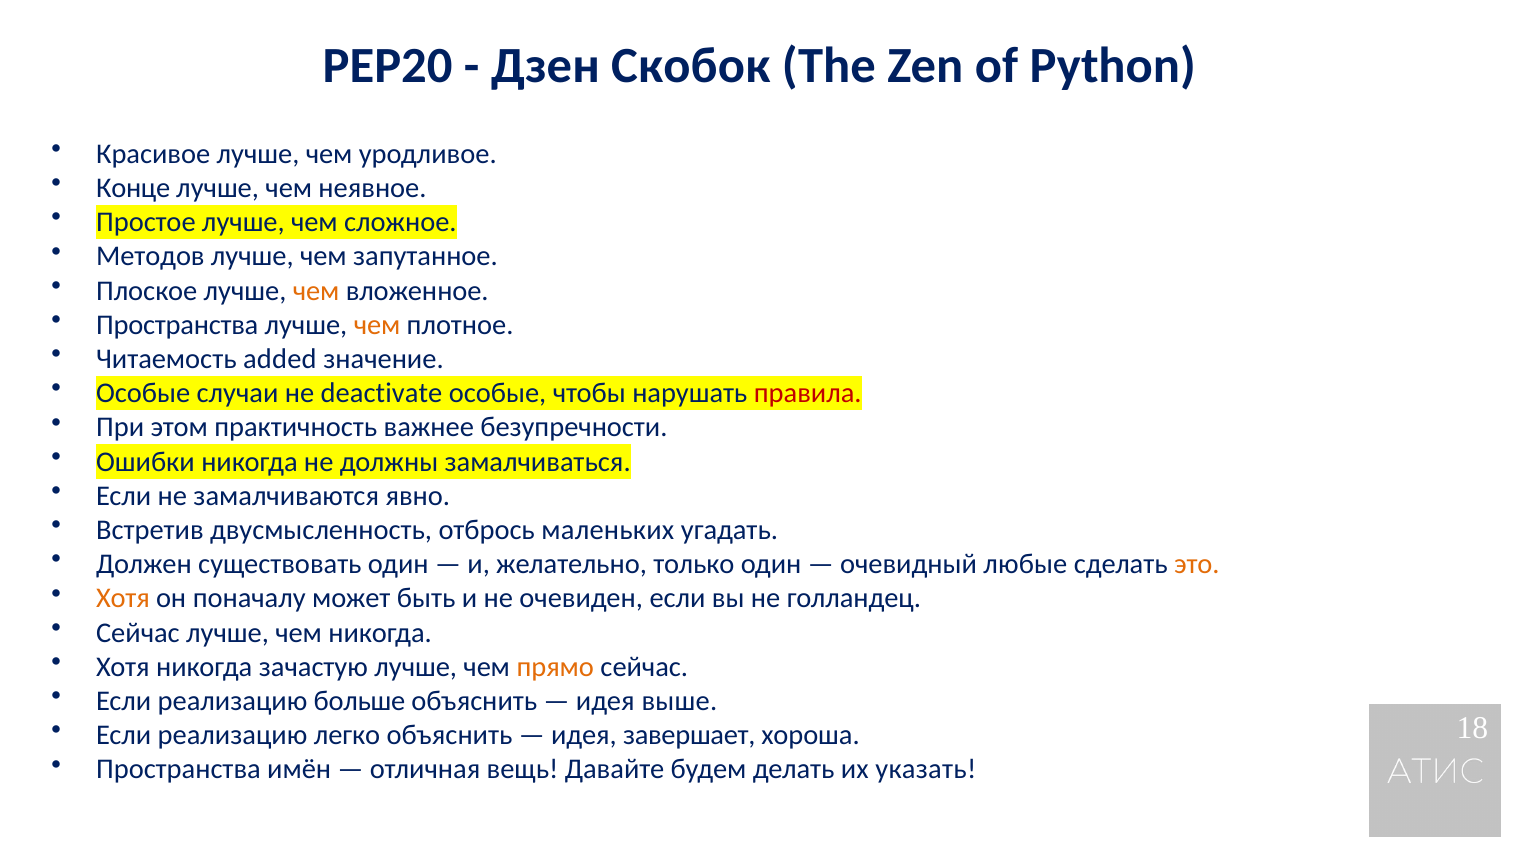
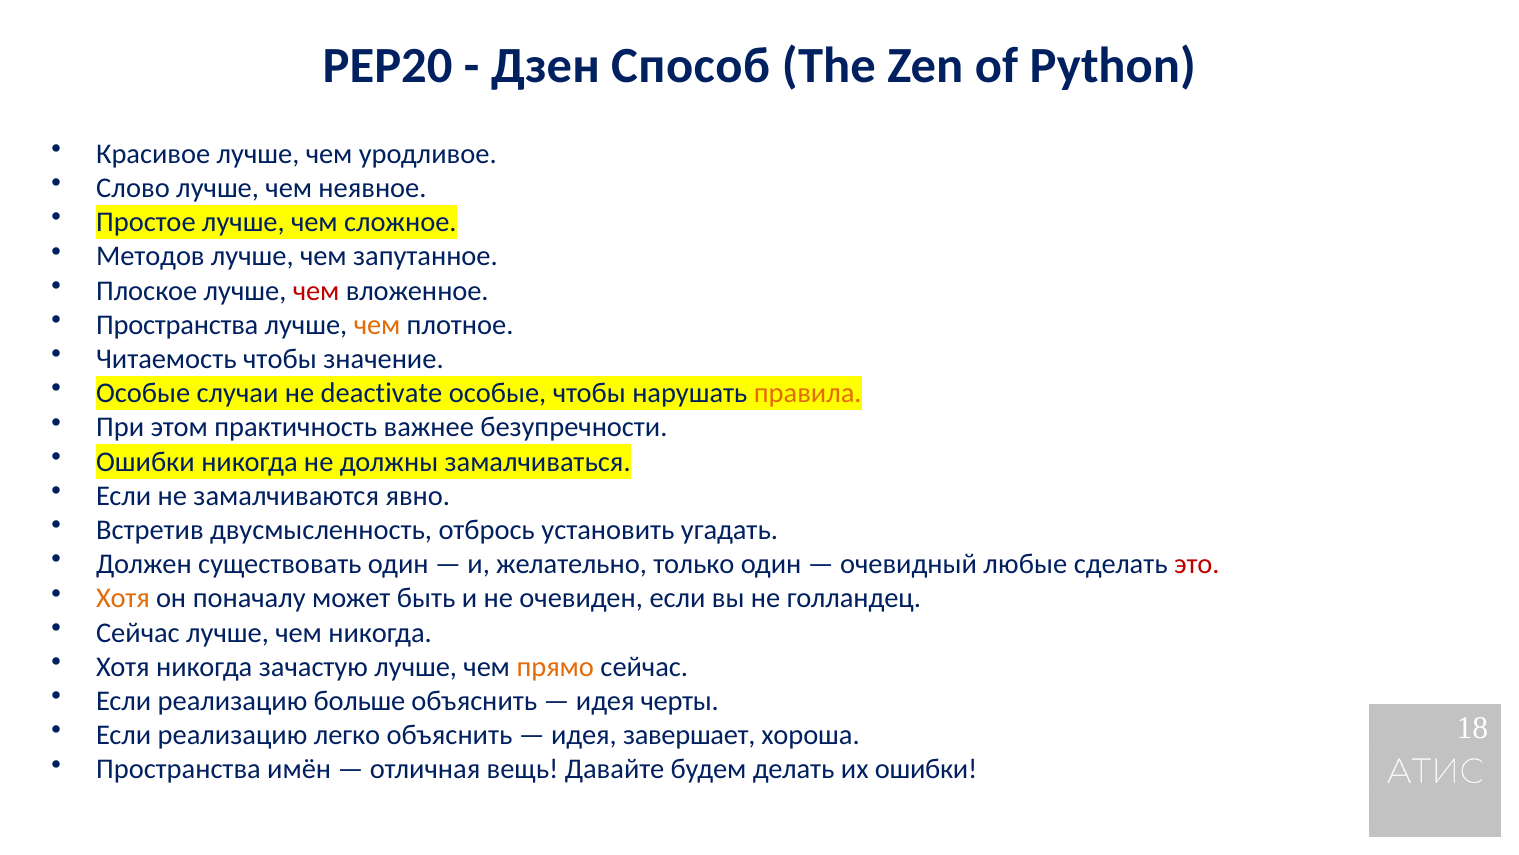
Скобок: Скобок -> Способ (691, 66)
Конце: Конце -> Слово (133, 188)
чем colour: orange -> red (316, 290)
Читаемость added: added -> чтобы (280, 359)
правила colour: red -> orange (808, 393)
маленьких: маленьких -> установить (608, 530)
это colour: orange -> red (1197, 564)
выше: выше -> черты (680, 701)
их указать: указать -> ошибки (926, 769)
